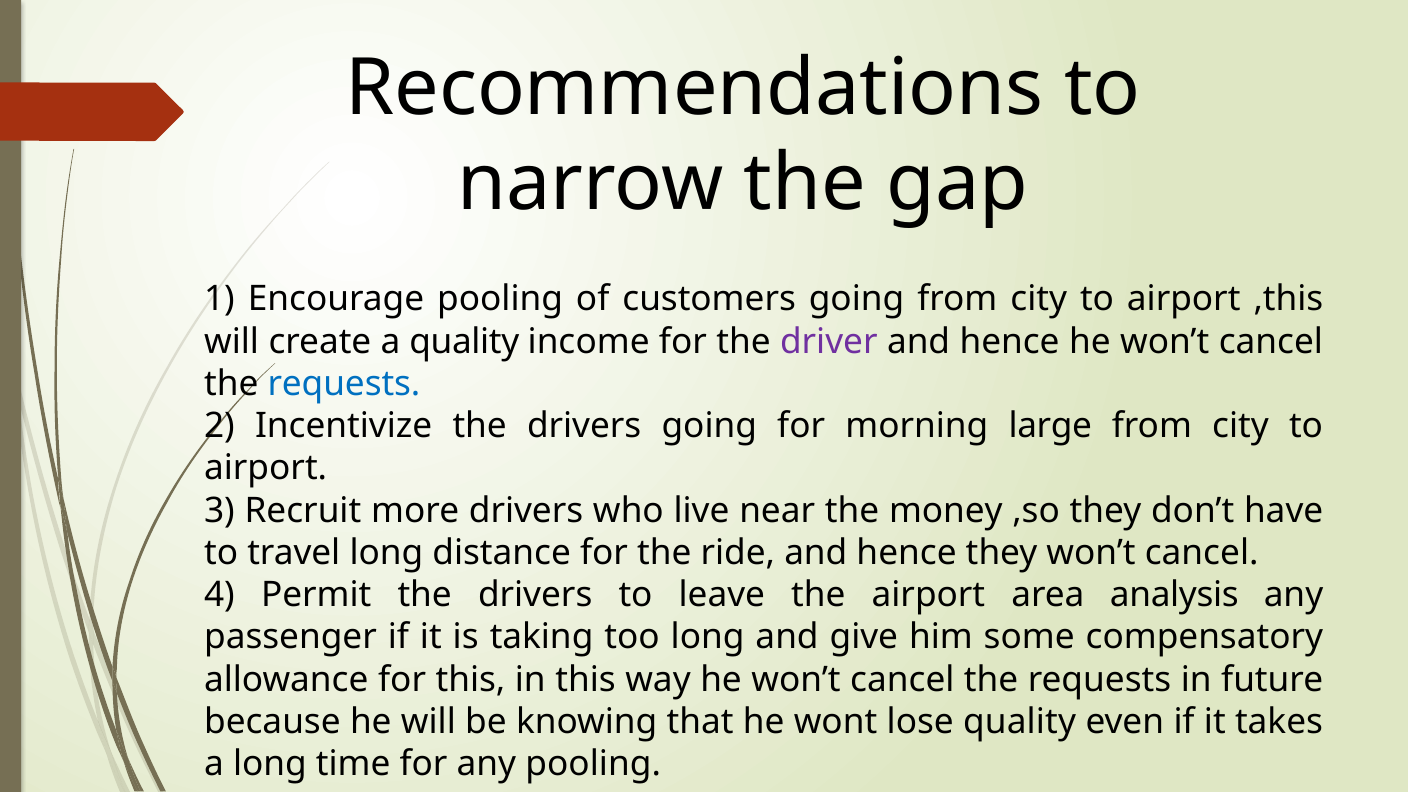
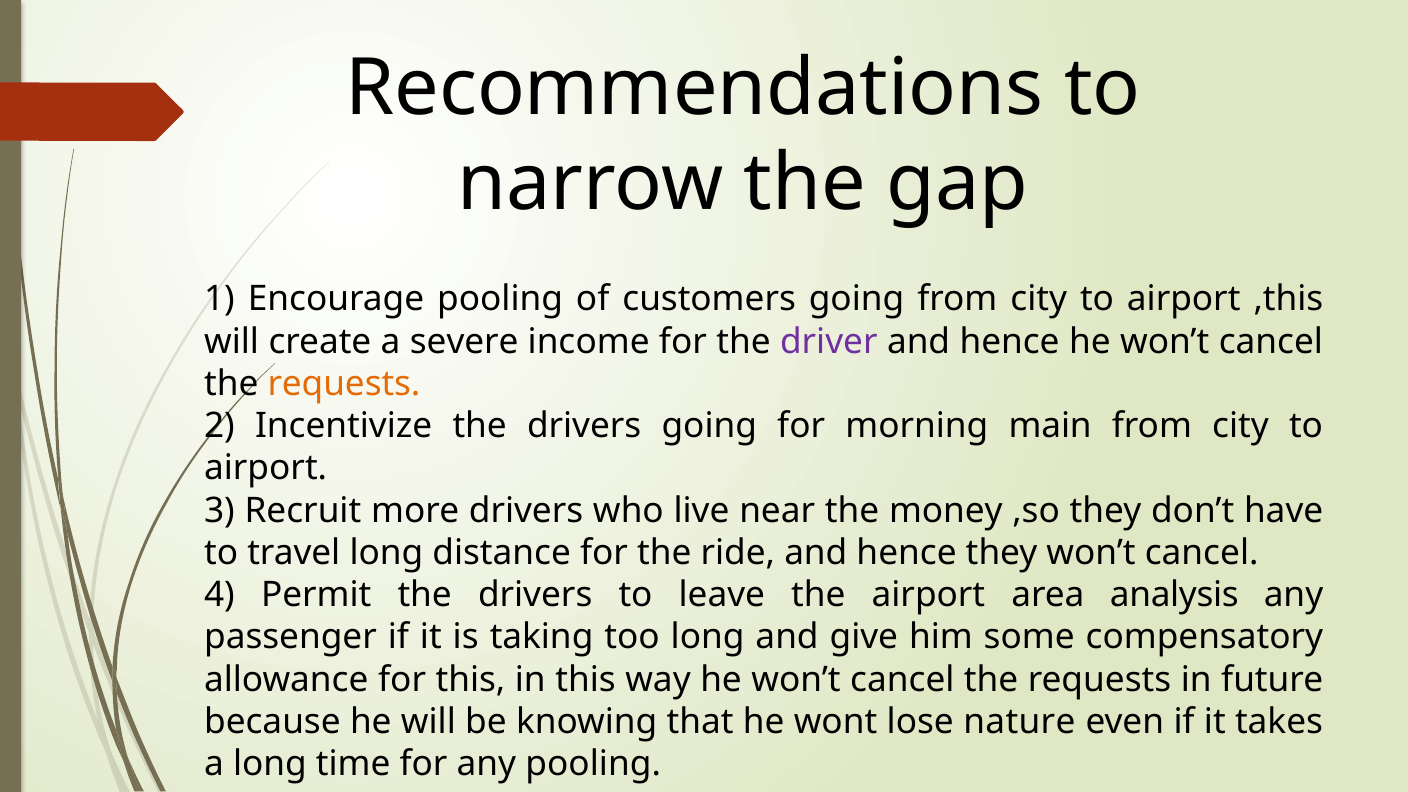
a quality: quality -> severe (464, 342)
requests colour: blue -> orange (344, 384)
large: large -> main (1050, 426)
lose quality: quality -> nature (1019, 722)
